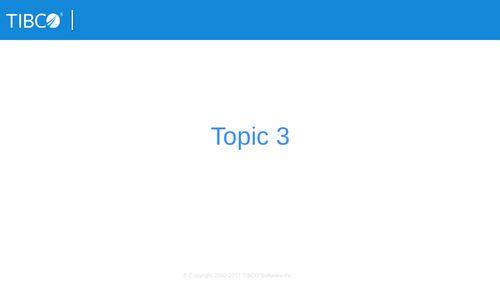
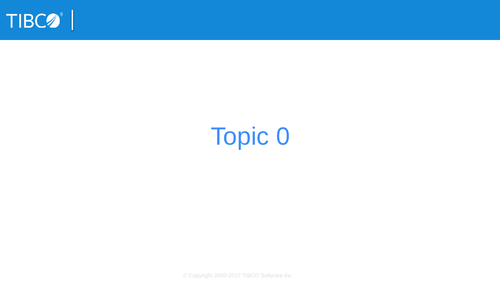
3: 3 -> 0 (283, 137)
